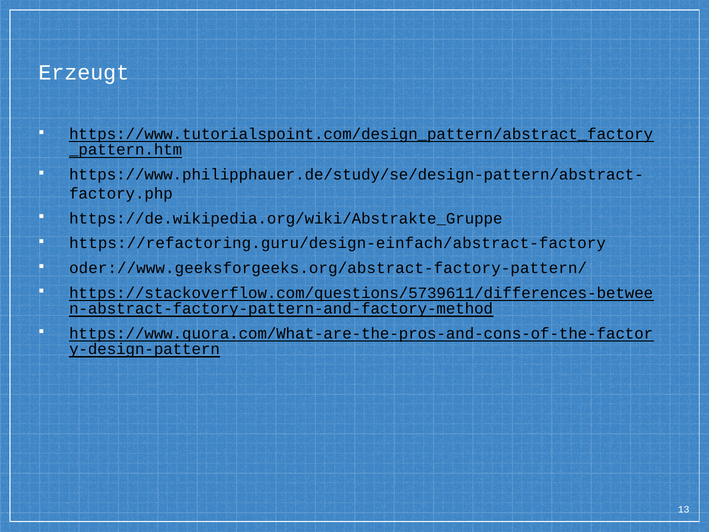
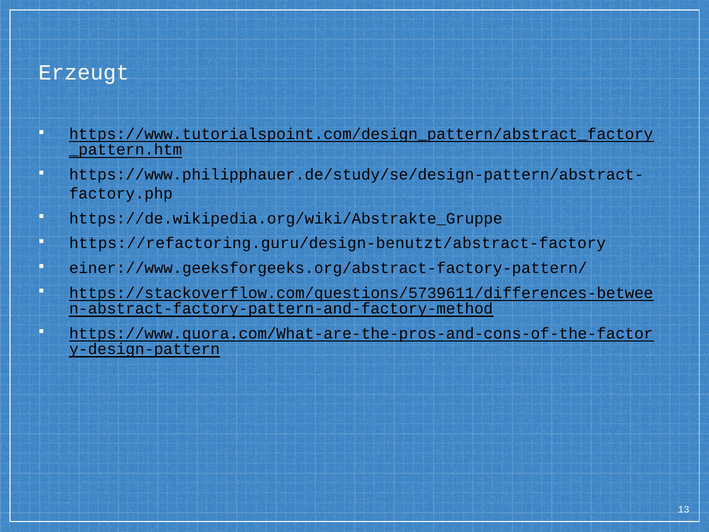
https://refactoring.guru/design-einfach/abstract-factory: https://refactoring.guru/design-einfach/abstract-factory -> https://refactoring.guru/design-benutzt/abstract-factory (338, 243)
oder://www.geeksforgeeks.org/abstract-factory-pattern/: oder://www.geeksforgeeks.org/abstract-factory-pattern/ -> einer://www.geeksforgeeks.org/abstract-factory-pattern/ (328, 268)
